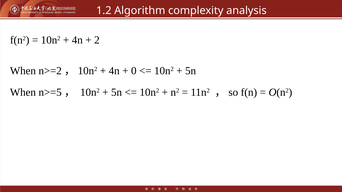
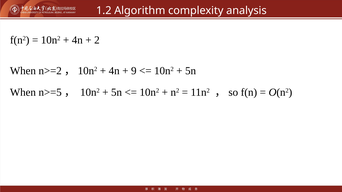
0: 0 -> 9 (134, 71)
